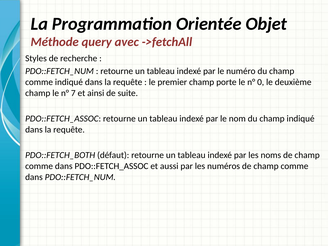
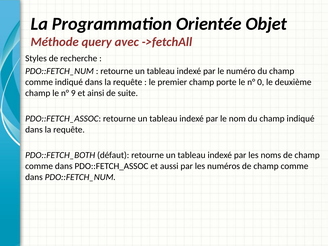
7: 7 -> 9 (73, 93)
